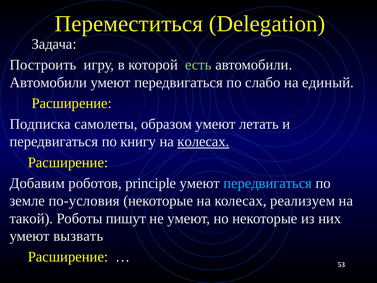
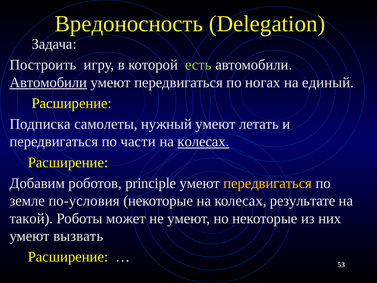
Переместиться: Переместиться -> Вредоносность (129, 24)
Автомобили underline: none -> present (48, 82)
слабо: слабо -> ногах (263, 82)
образом: образом -> нужный (167, 124)
книгу: книгу -> части (138, 142)
передвигаться colour: light blue -> yellow (268, 183)
реализуем: реализуем -> результате (303, 201)
пишут: пишут -> может (126, 218)
